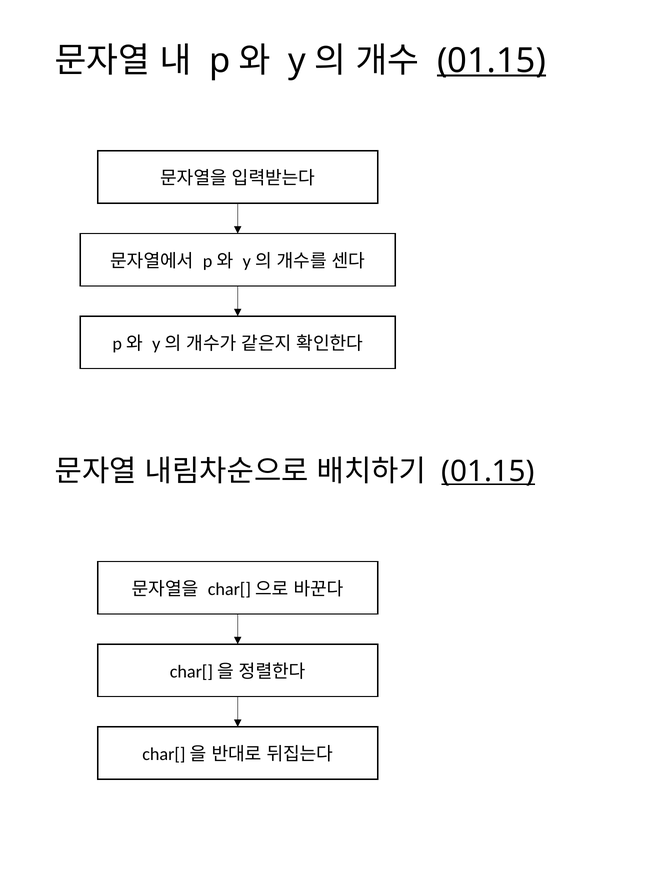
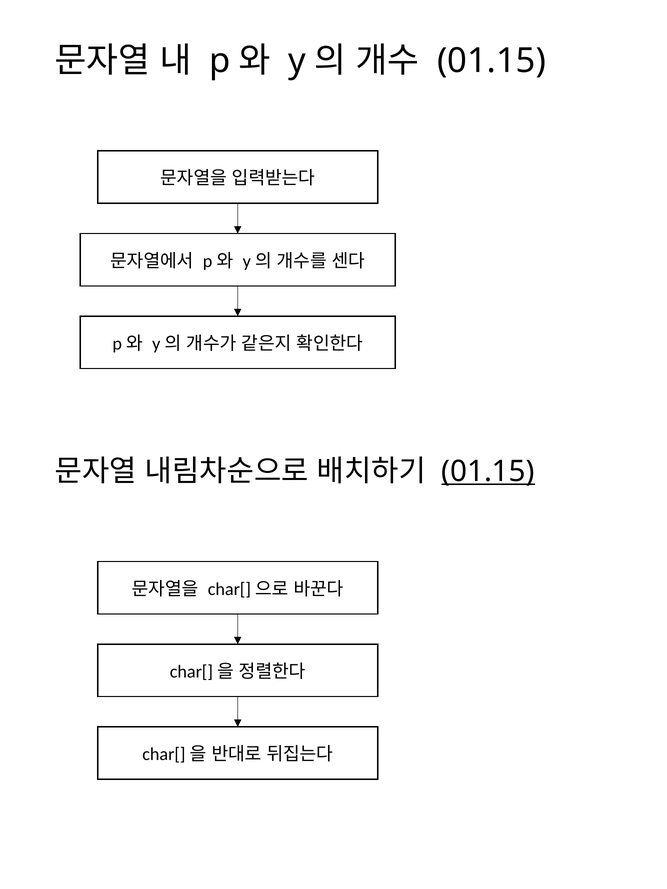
01.15 underline: present -> none (492, 61)
